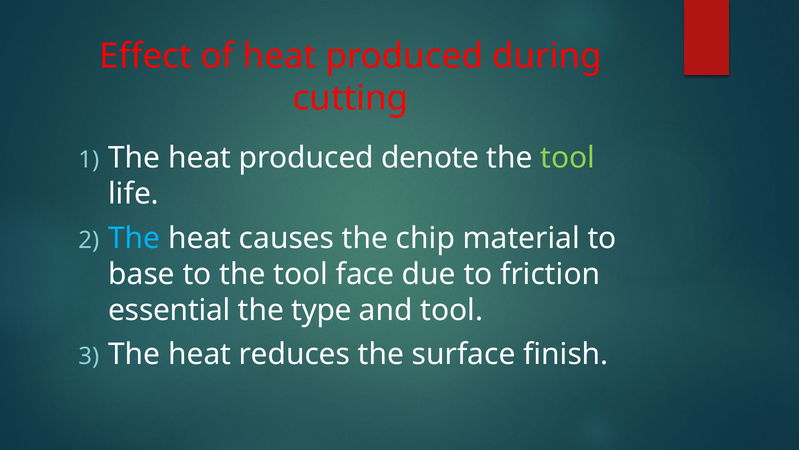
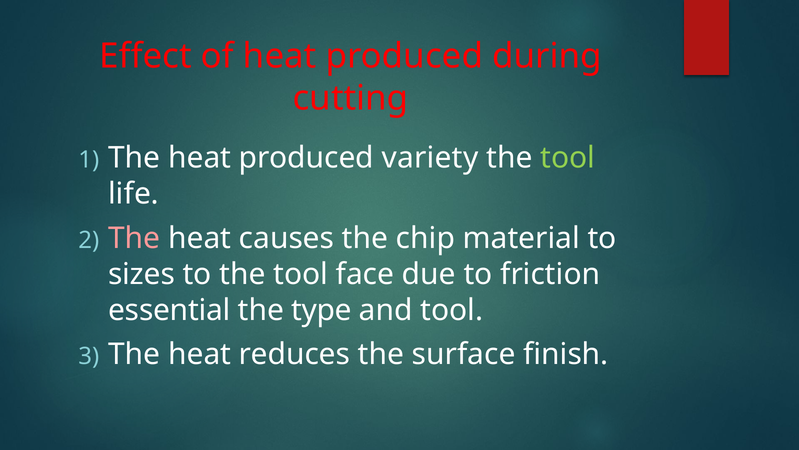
denote: denote -> variety (430, 158)
The colour: light blue -> pink (134, 238)
base: base -> sizes (142, 274)
